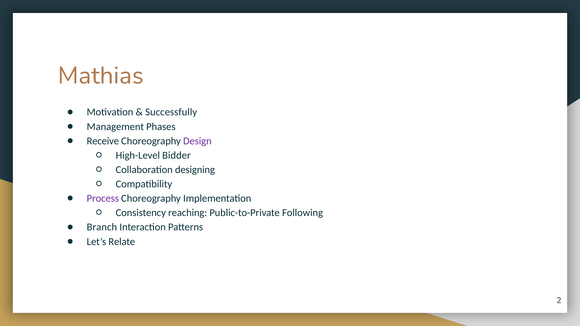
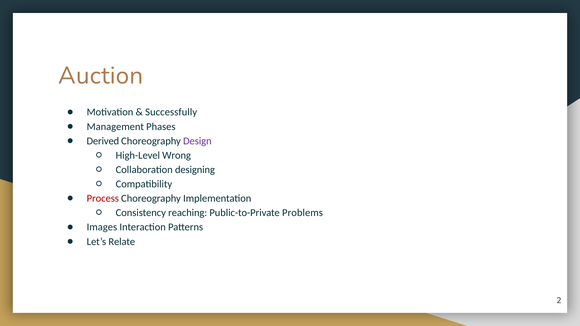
Mathias: Mathias -> Auction (101, 76)
Receive: Receive -> Derived (103, 141)
Bidder: Bidder -> Wrong (177, 155)
Process colour: purple -> red (103, 199)
Following: Following -> Problems (303, 213)
Branch: Branch -> Images (102, 227)
